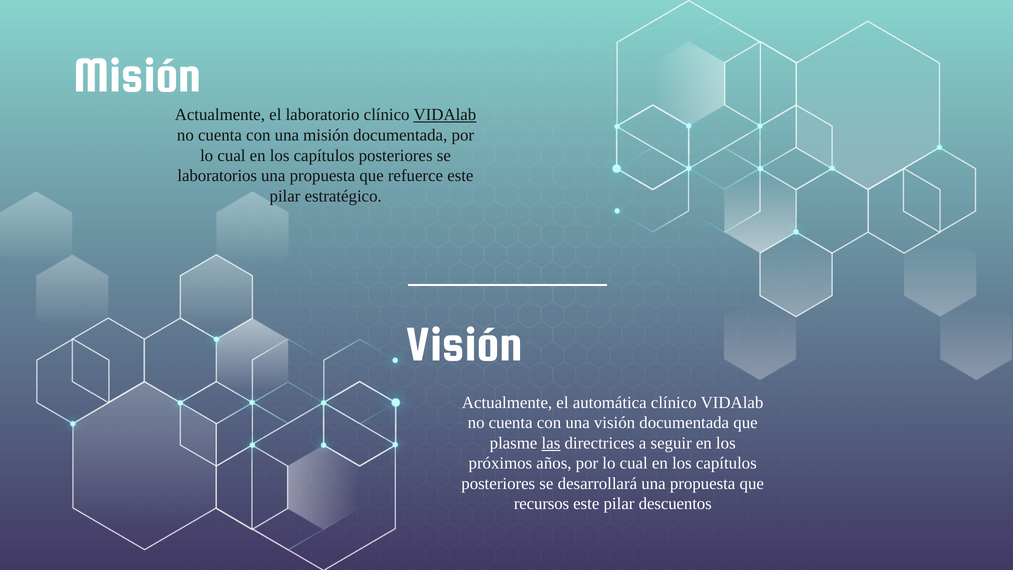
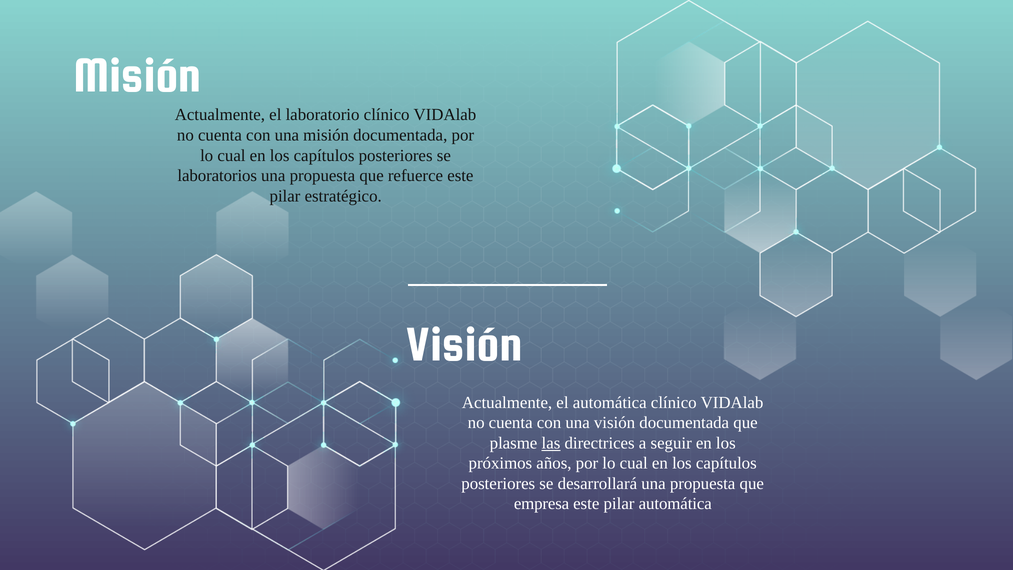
VIDAlab underline: present -> none (445, 115)
recursos: recursos -> empresa (542, 504)
pilar descuentos: descuentos -> automática (675, 504)
